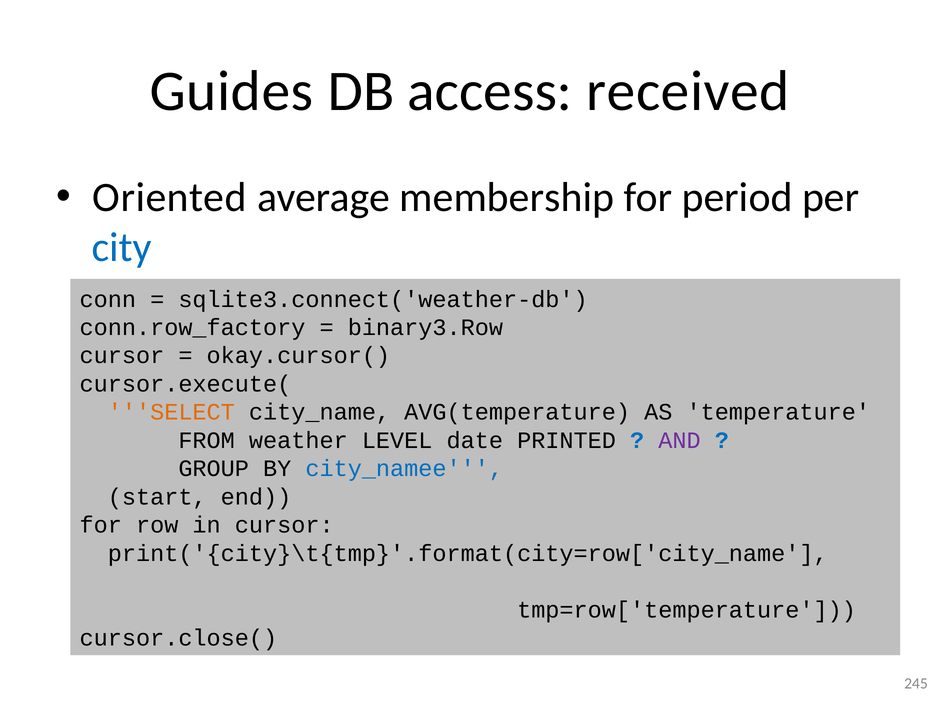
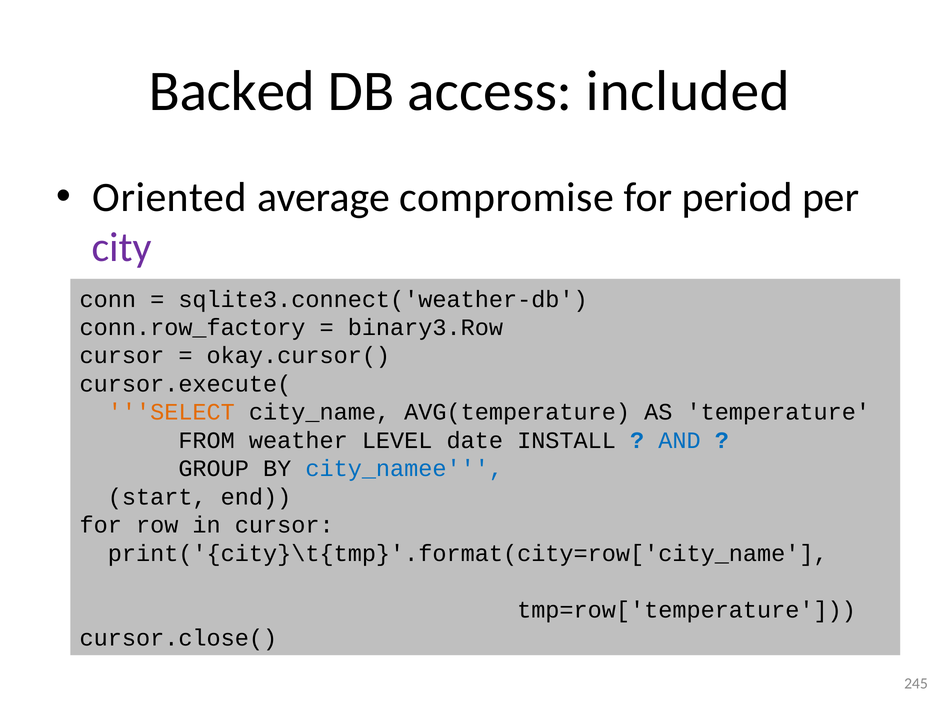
Guides: Guides -> Backed (232, 91)
received: received -> included (688, 91)
membership: membership -> compromise (507, 197)
city colour: blue -> purple (122, 248)
PRINTED: PRINTED -> INSTALL (567, 440)
AND colour: purple -> blue (679, 440)
